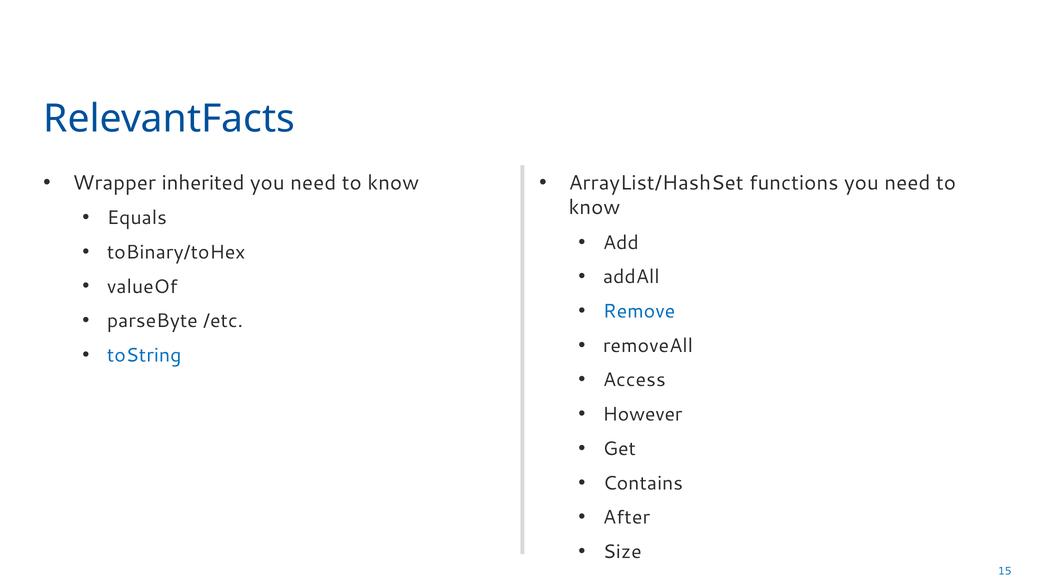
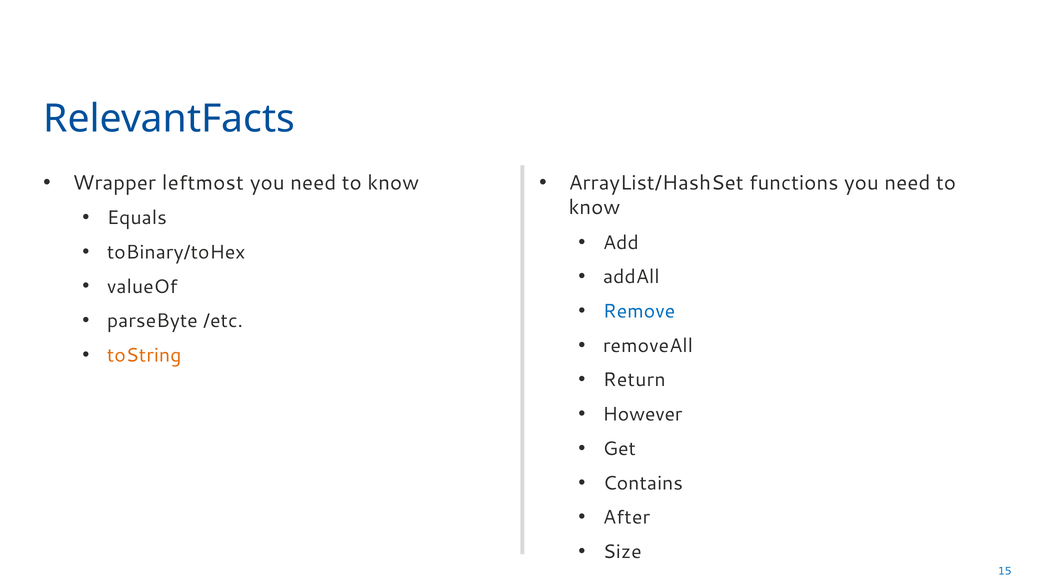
inherited: inherited -> leftmost (203, 183)
toString colour: blue -> orange (144, 355)
Access: Access -> Return (634, 380)
